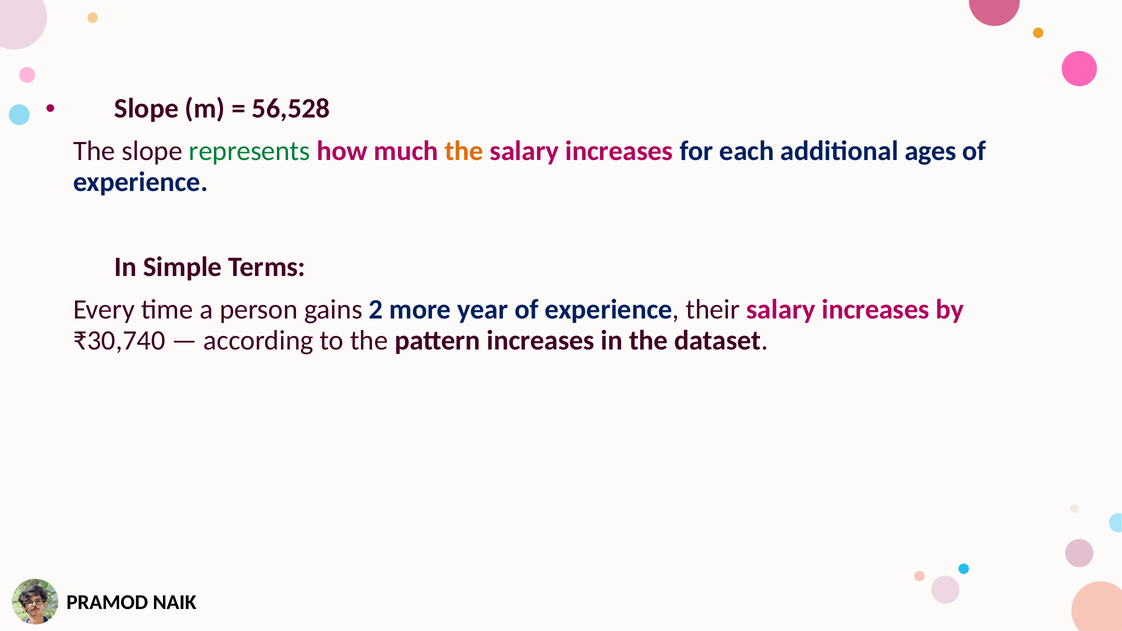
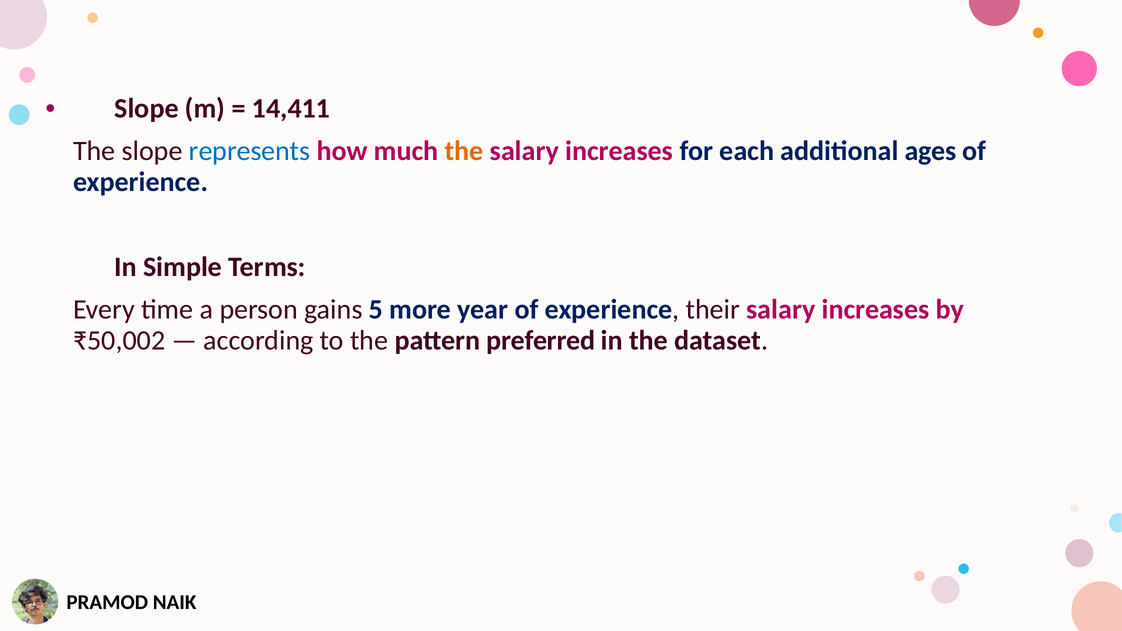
56,528: 56,528 -> 14,411 (291, 109)
represents colour: green -> blue (250, 151)
2: 2 -> 5 (376, 310)
₹30,740: ₹30,740 -> ₹50,002 (119, 340)
pattern increases: increases -> preferred (541, 340)
